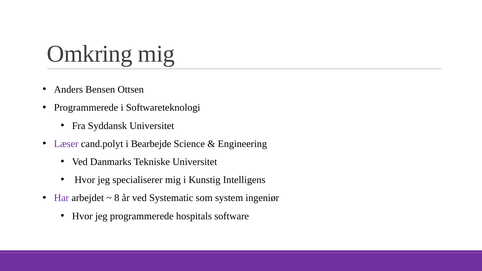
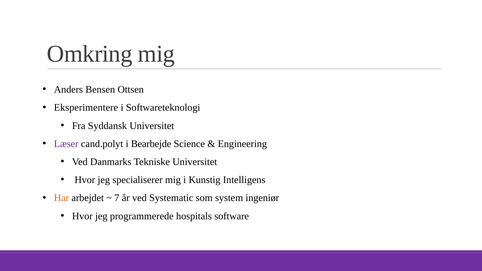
Programmerede: Programmerede -> Eksperimentere (86, 108)
Har colour: purple -> orange (61, 198)
8: 8 -> 7 (117, 198)
